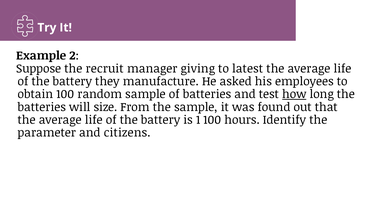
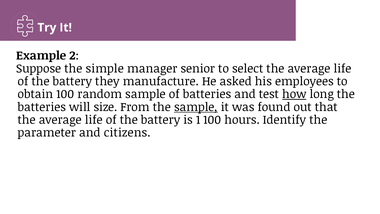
recruit: recruit -> simple (105, 69)
giving: giving -> senior (198, 69)
latest: latest -> select (248, 69)
sample underline: none -> present (196, 107)
